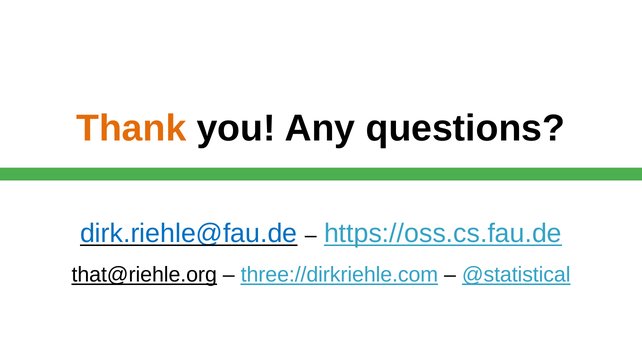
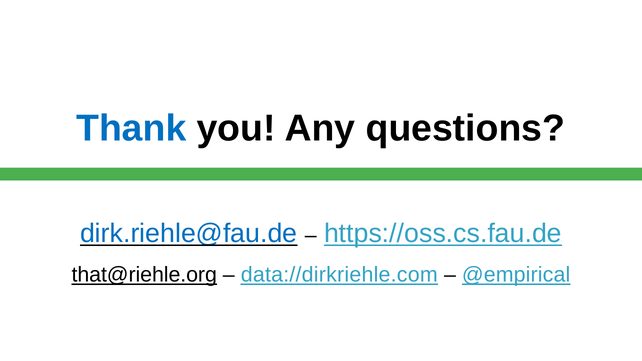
Thank colour: orange -> blue (131, 129)
three://dirkriehle.com: three://dirkriehle.com -> data://dirkriehle.com (339, 275)
@statistical: @statistical -> @empirical (516, 275)
